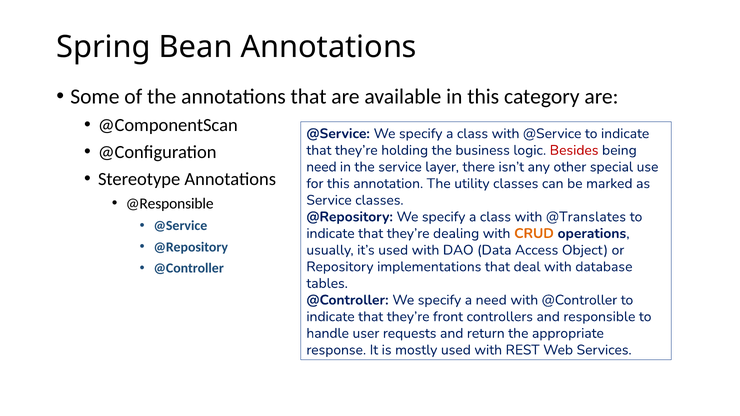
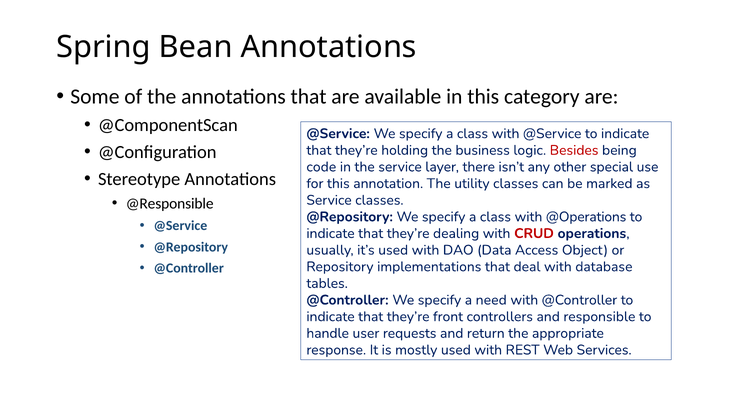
need: need -> code (321, 167)
@Translates: @Translates -> @Operations (586, 217)
CRUD colour: orange -> red (534, 234)
